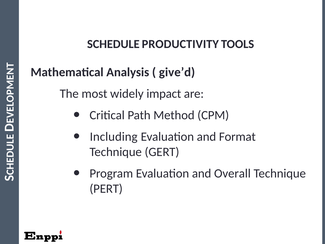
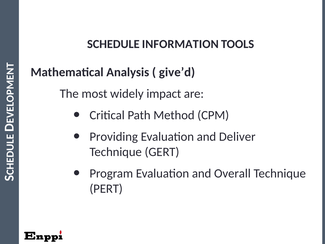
PRODUCTIVITY: PRODUCTIVITY -> INFORMATION (180, 44)
Including: Including -> Providing (114, 137)
Format: Format -> Deliver (237, 137)
